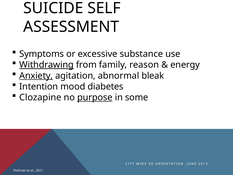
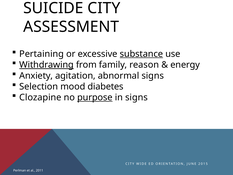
SUICIDE SELF: SELF -> CITY (104, 8)
Symptoms: Symptoms -> Pertaining (42, 54)
substance underline: none -> present (141, 54)
Anxiety underline: present -> none (36, 76)
abnormal bleak: bleak -> signs (153, 76)
Intention: Intention -> Selection (39, 86)
in some: some -> signs (137, 97)
